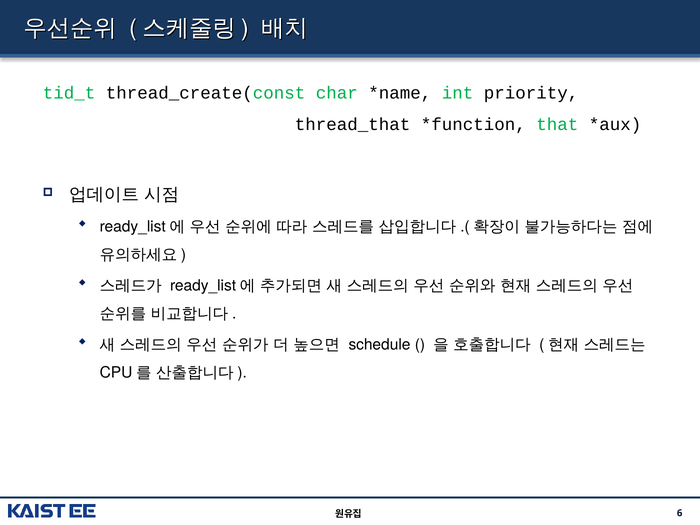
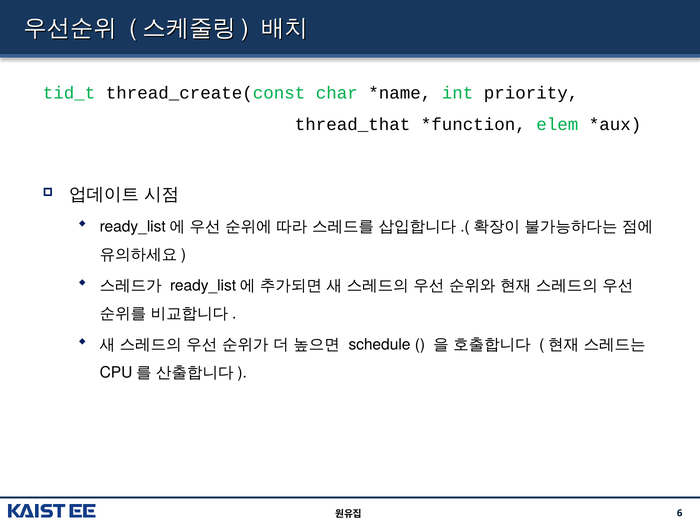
that: that -> elem (557, 125)
